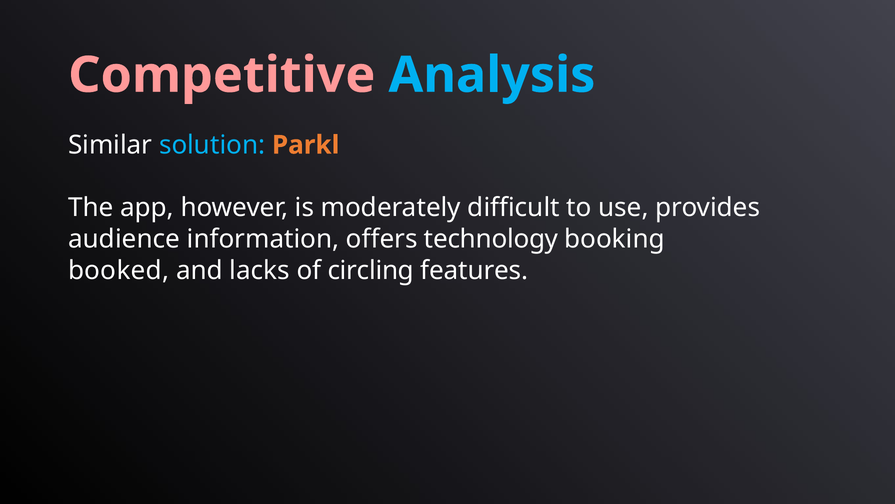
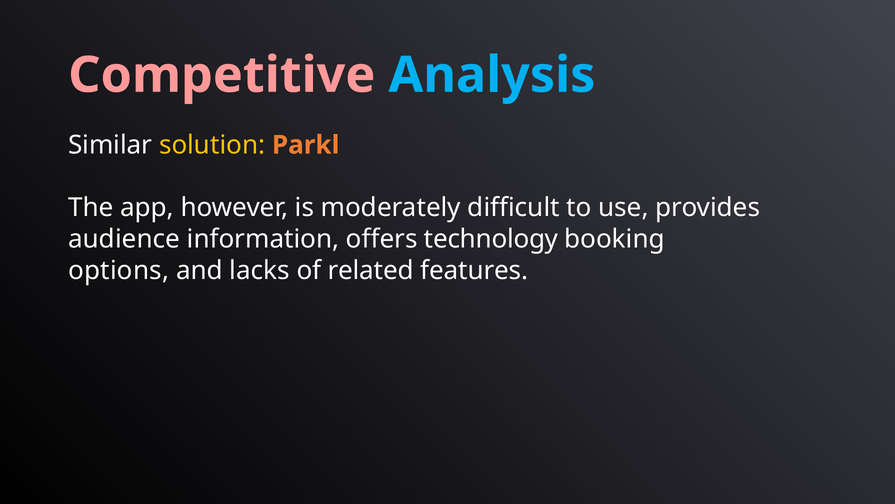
solution colour: light blue -> yellow (212, 145)
booked: booked -> options (119, 270)
circling: circling -> related (371, 270)
